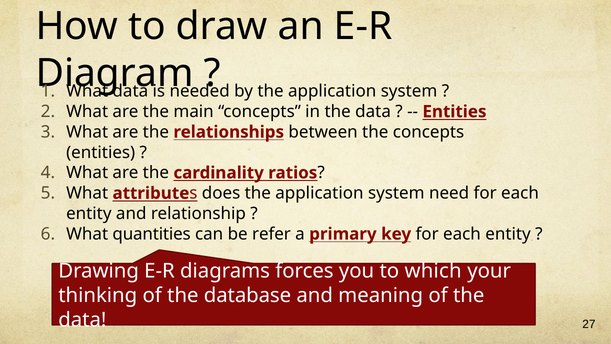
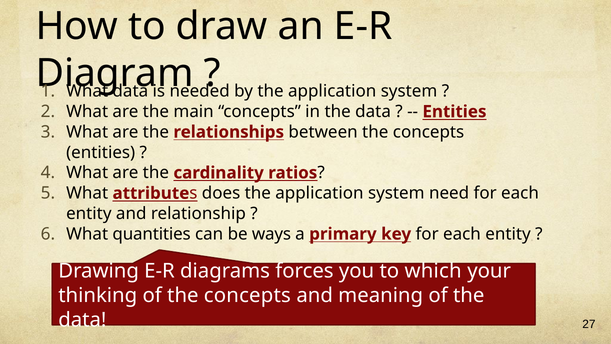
refer: refer -> ways (272, 234)
of the database: database -> concepts (247, 295)
